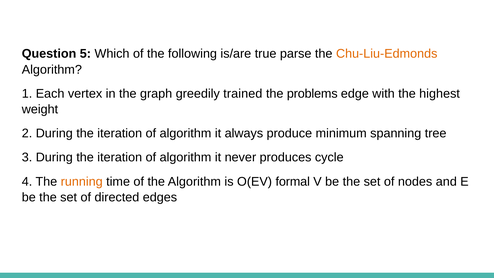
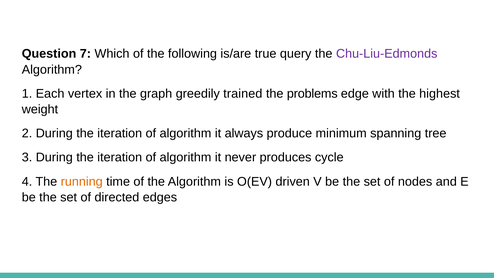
5: 5 -> 7 (85, 54)
parse: parse -> query (296, 54)
Chu-Liu-Edmonds colour: orange -> purple (387, 54)
formal: formal -> driven (293, 181)
